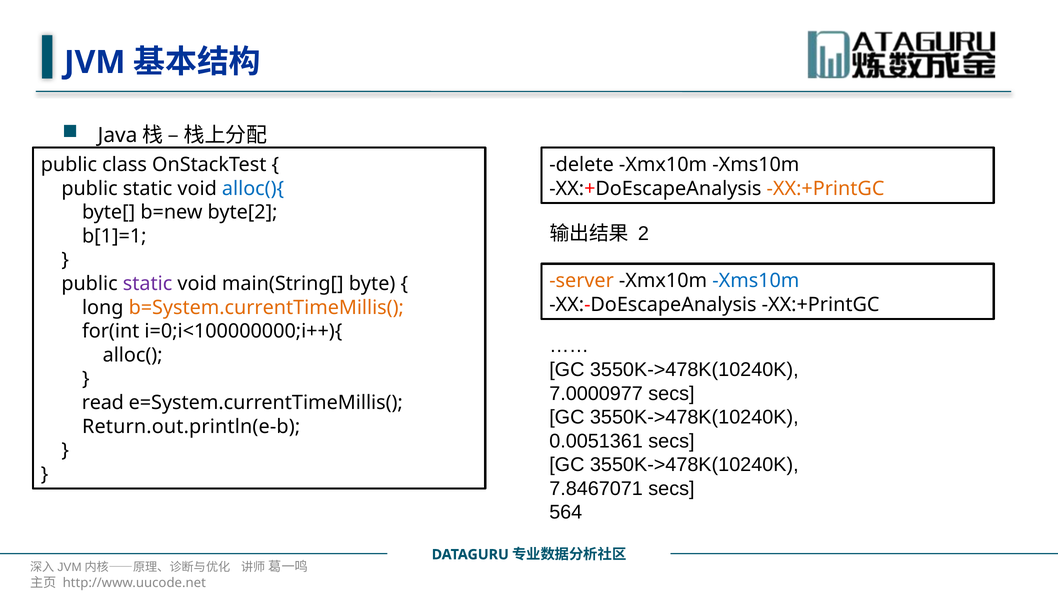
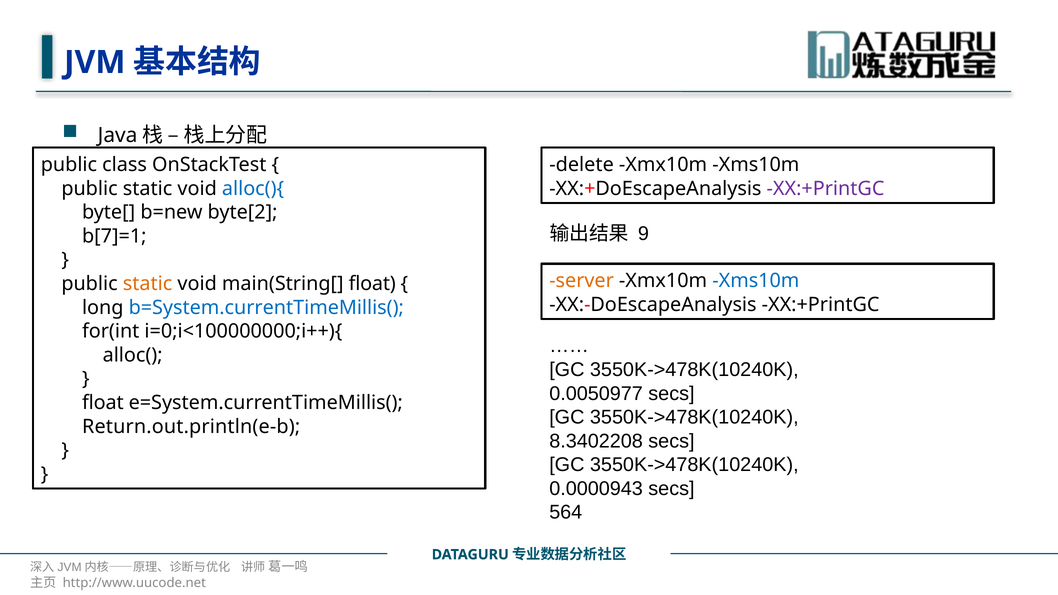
XX:+PrintGC colour: orange -> purple (825, 188)
2: 2 -> 9 (643, 233)
b[1]=1: b[1]=1 -> b[7]=1 (114, 236)
static colour: purple -> orange (148, 284)
main(String[ byte: byte -> float (372, 284)
b=System.currentTimeMillis( colour: orange -> blue (266, 307)
7.0000977: 7.0000977 -> 0.0050977 (596, 393)
read: read -> float (103, 402)
0.0051361: 0.0051361 -> 8.3402208 (596, 441)
7.8467071: 7.8467071 -> 0.0000943 (596, 488)
